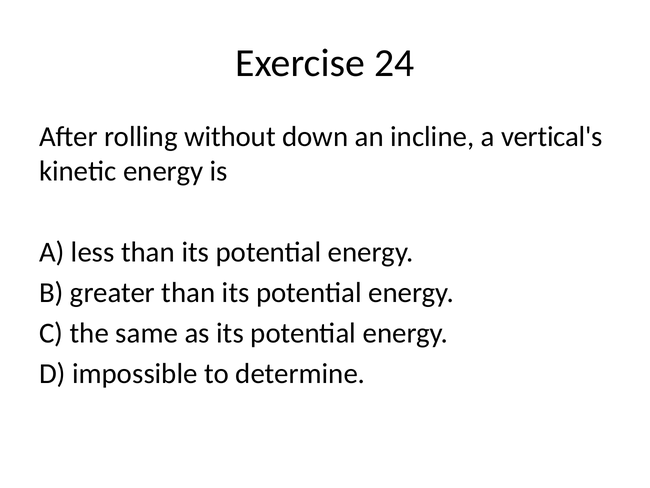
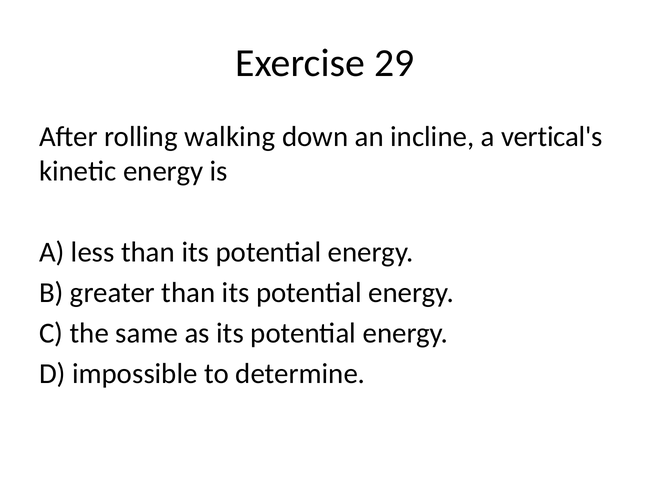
24: 24 -> 29 (394, 63)
without: without -> walking (230, 136)
